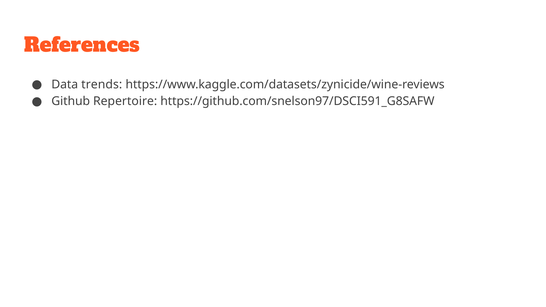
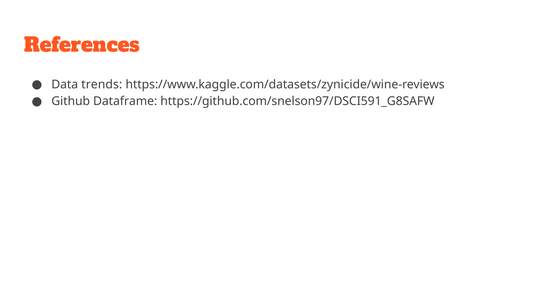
Repertoire: Repertoire -> Dataframe (125, 101)
